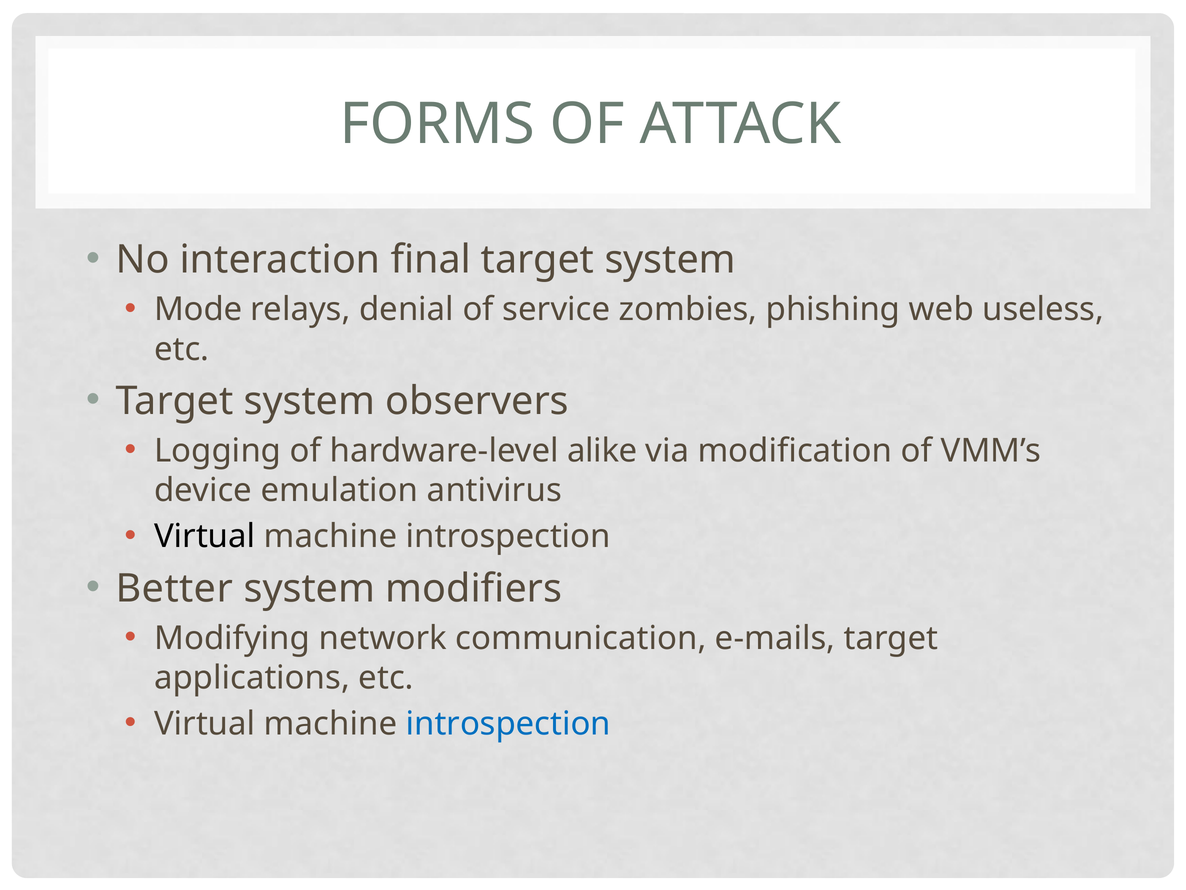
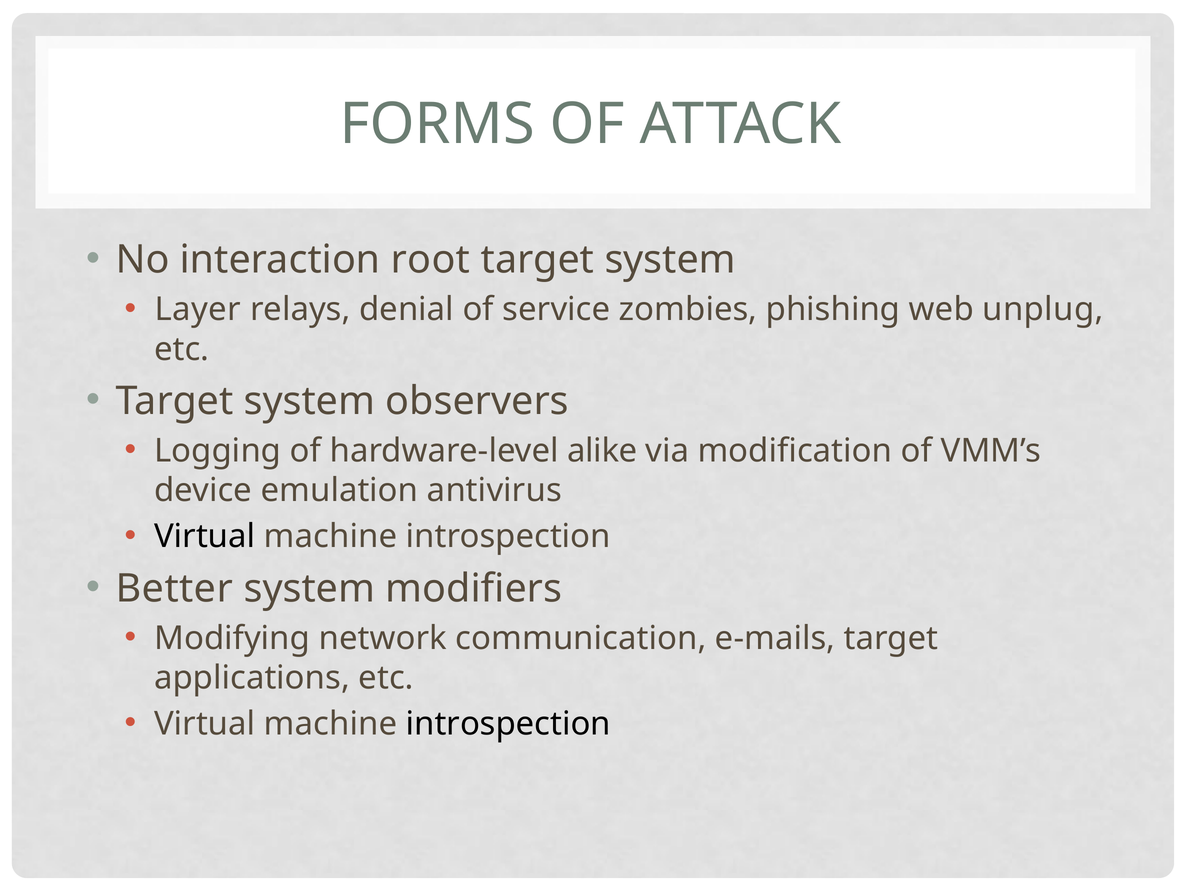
final: final -> root (430, 260)
Mode: Mode -> Layer (198, 309)
useless: useless -> unplug (1043, 309)
introspection colour: blue -> black (508, 724)
